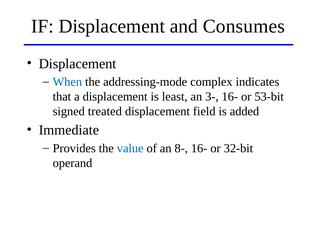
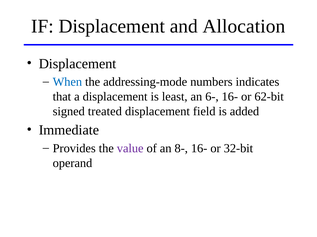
Consumes: Consumes -> Allocation (244, 26)
complex: complex -> numbers (211, 82)
3-: 3- -> 6- (212, 97)
53-bit: 53-bit -> 62-bit (269, 97)
value colour: blue -> purple (130, 149)
